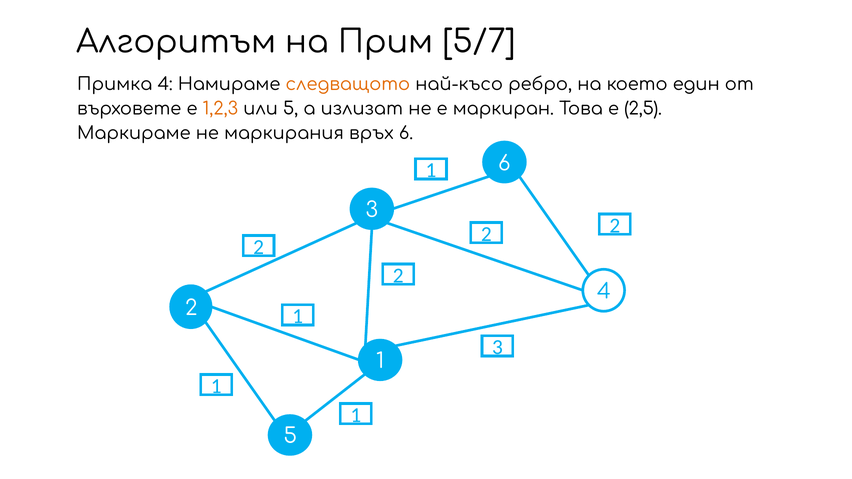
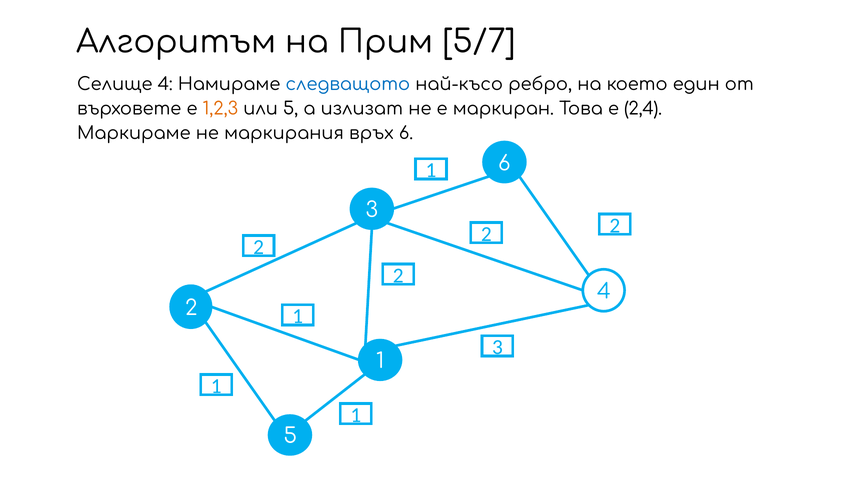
Примка: Примка -> Селище (115, 84)
следващото colour: orange -> blue (348, 84)
2,5: 2,5 -> 2,4 (643, 109)
